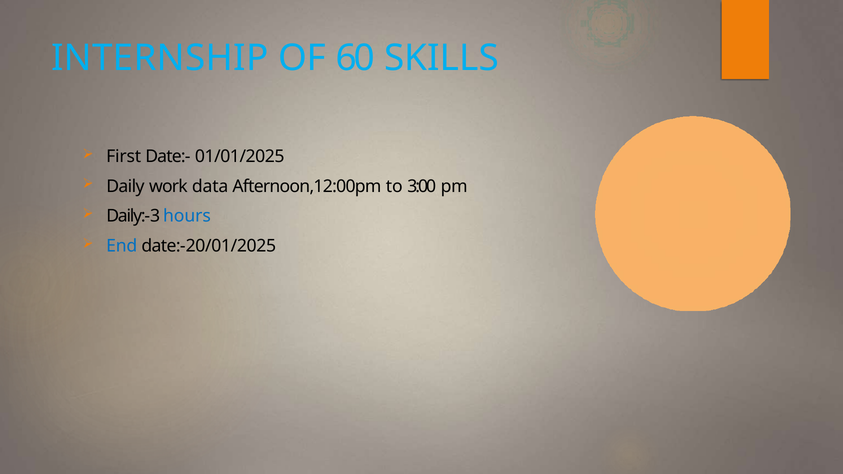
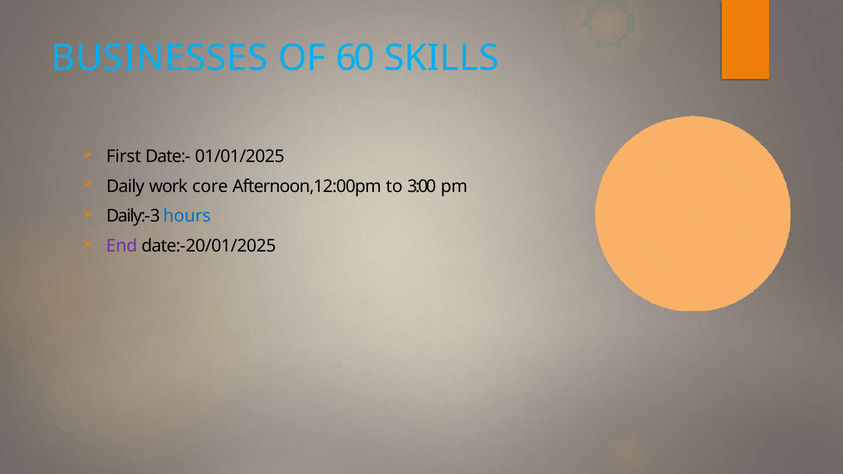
INTERNSHIP: INTERNSHIP -> BUSINESSES (160, 58)
data: data -> core (210, 186)
End colour: blue -> purple (122, 246)
